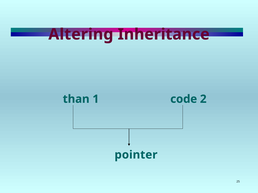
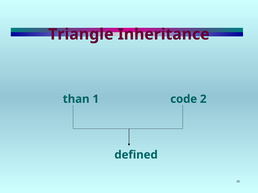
Altering: Altering -> Triangle (81, 34)
pointer: pointer -> defined (136, 155)
